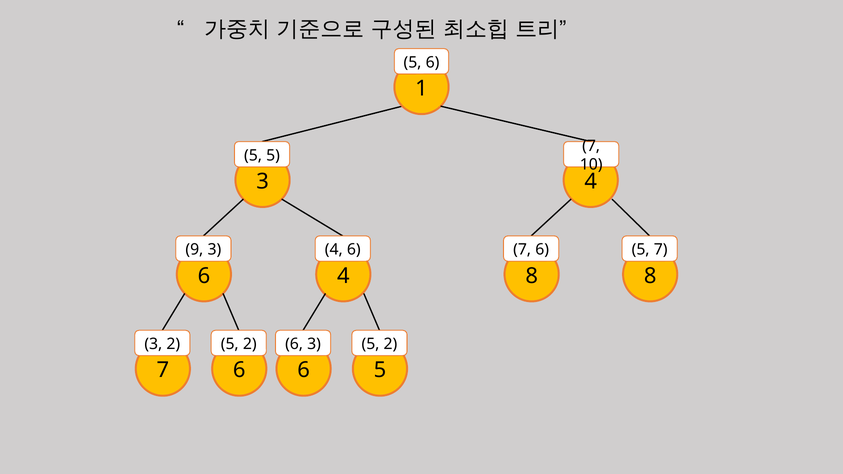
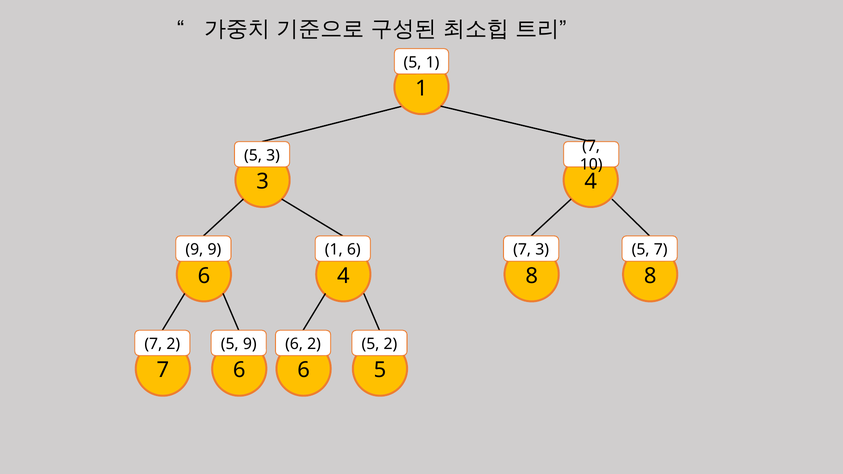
5 6: 6 -> 1 (433, 62)
5: 5 -> 3 (273, 155)
9 3: 3 -> 9 (214, 250)
4: 4 -> 1 (334, 250)
7 6: 6 -> 3 (542, 250)
3: 3 -> 7 (153, 344)
2: 2 -> 9 (250, 344)
3: 3 -> 2 (314, 344)
